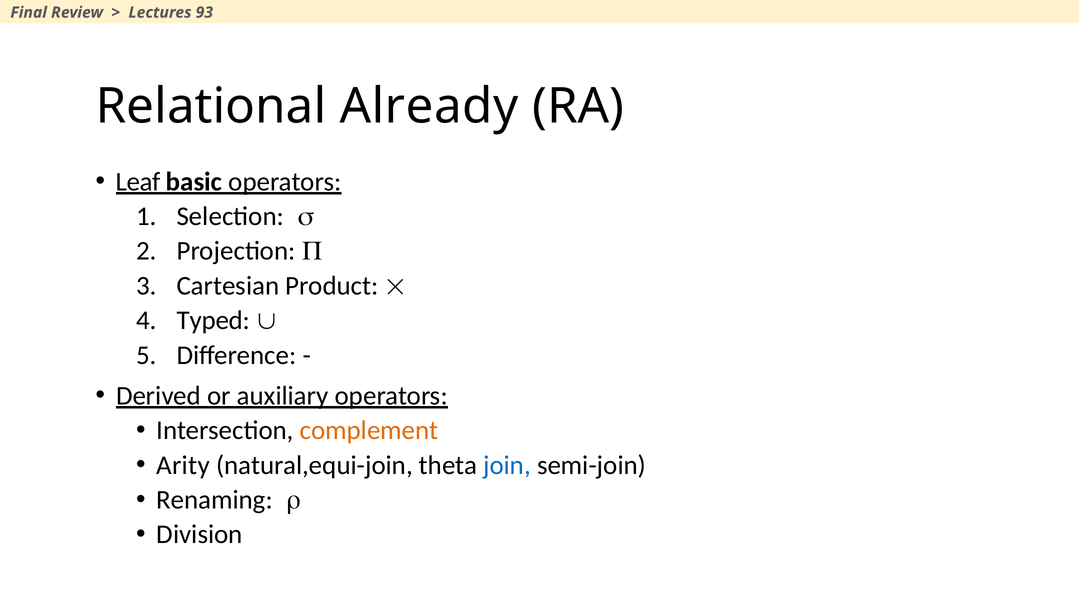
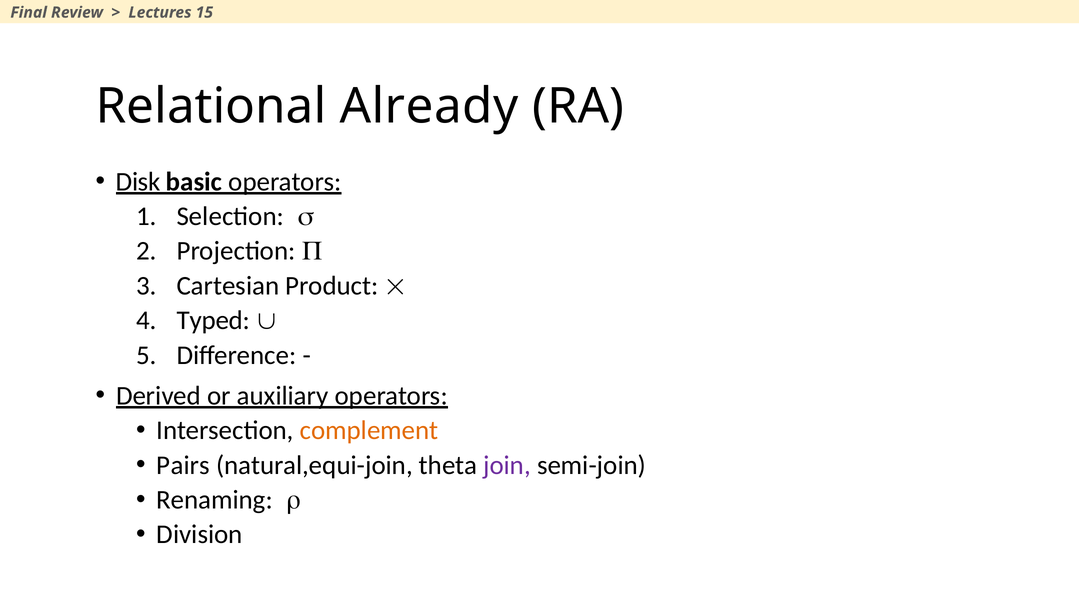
93: 93 -> 15 (204, 13)
Leaf: Leaf -> Disk (138, 182)
Arity: Arity -> Pairs (183, 465)
join colour: blue -> purple (507, 465)
